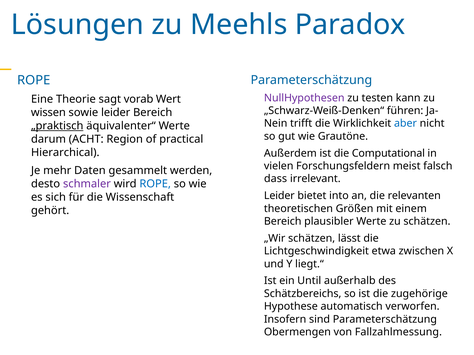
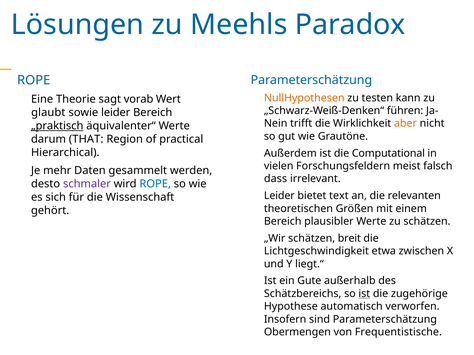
NullHypothesen colour: purple -> orange (304, 98)
wissen: wissen -> glaubt (48, 113)
aber colour: blue -> orange (405, 124)
ACHT: ACHT -> THAT (86, 139)
into: into -> text (339, 196)
lässt: lässt -> breit (349, 239)
Until: Until -> Gute (309, 281)
ist underline: none -> present (364, 294)
Fallzahlmessung: Fallzahlmessung -> Frequentistische (398, 332)
